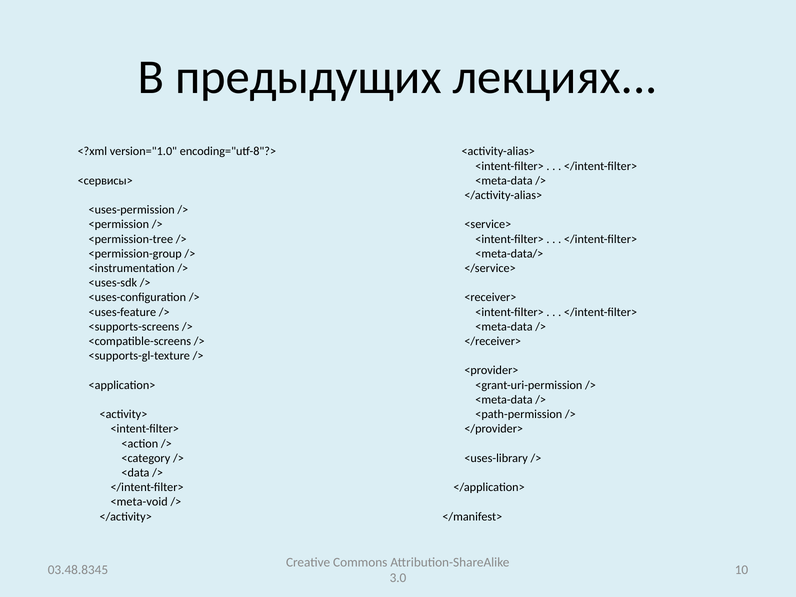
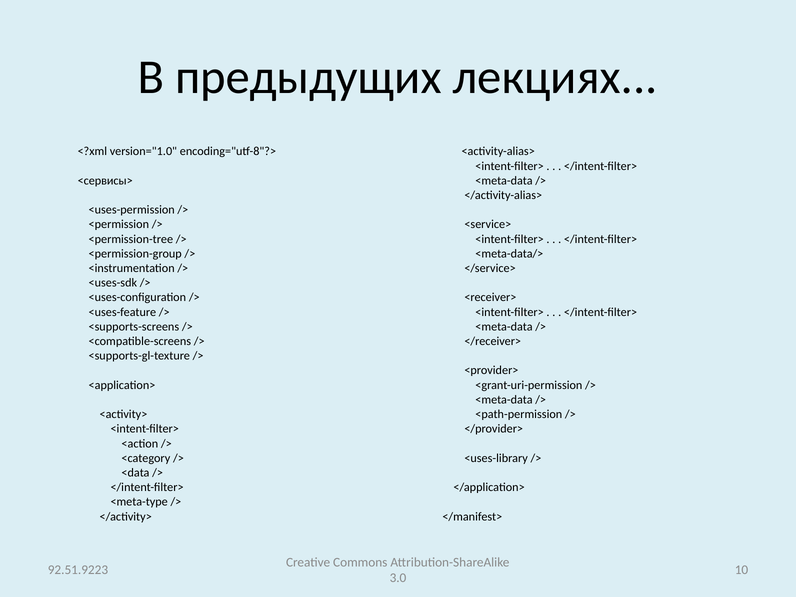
<meta-void: <meta-void -> <meta-type (139, 502)
03.48.8345: 03.48.8345 -> 92.51.9223 (78, 570)
